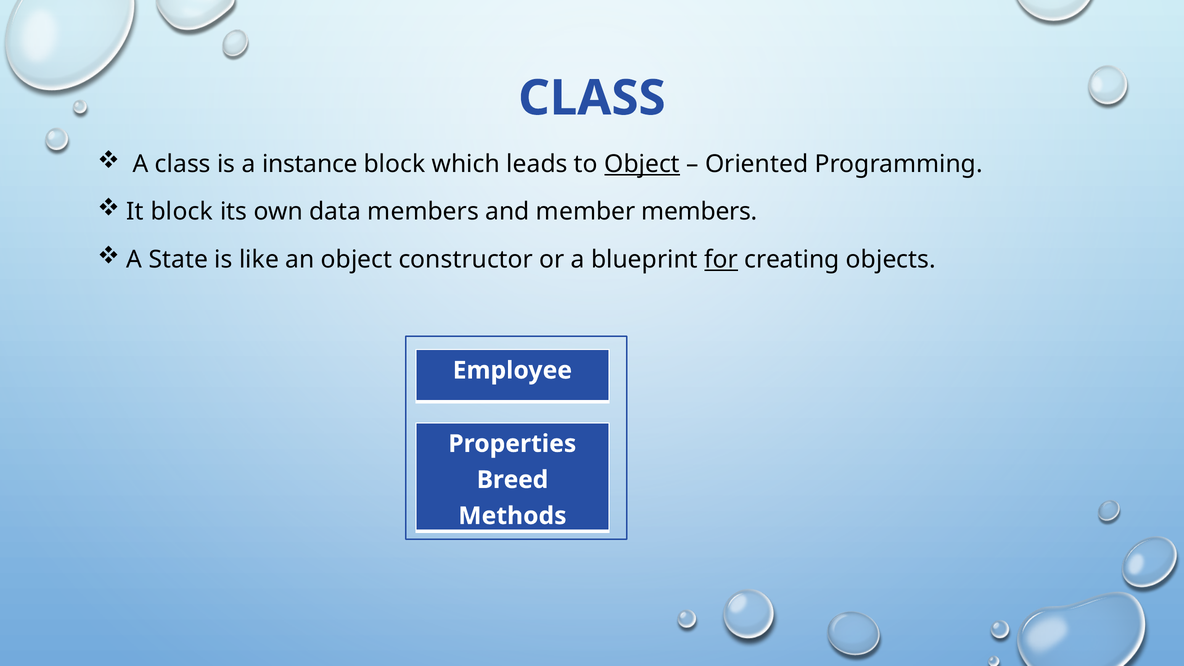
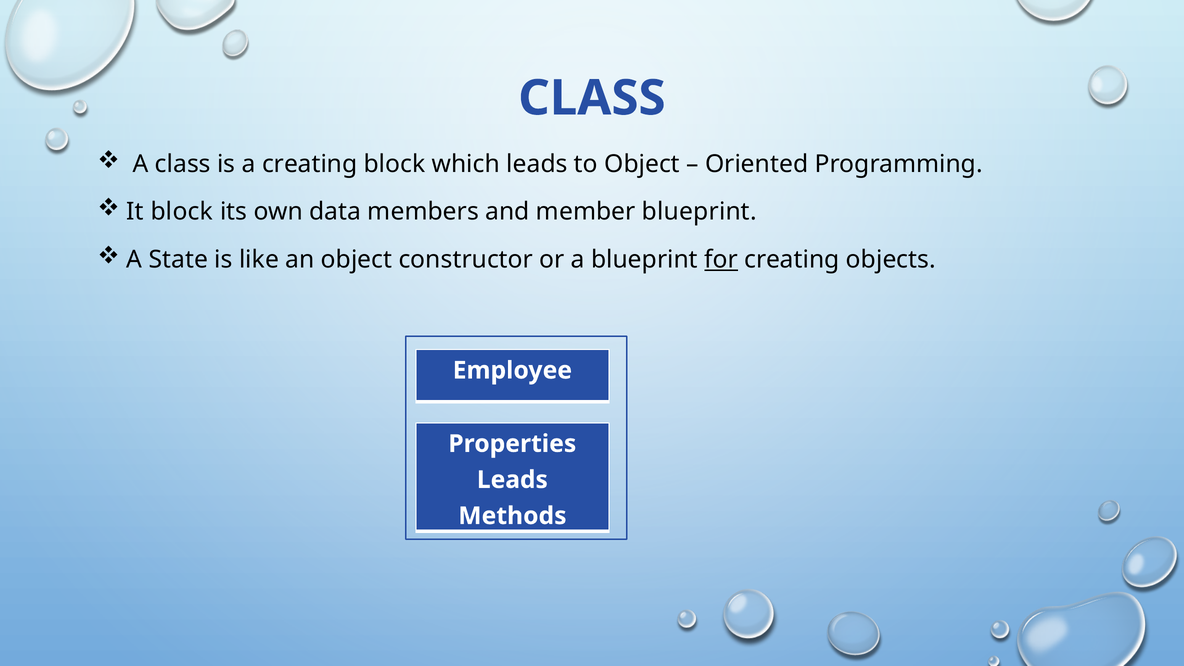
a instance: instance -> creating (310, 164)
Object underline: present -> none (642, 164)
member members: members -> blueprint (699, 212)
Breed: Breed -> Leads (512, 480)
